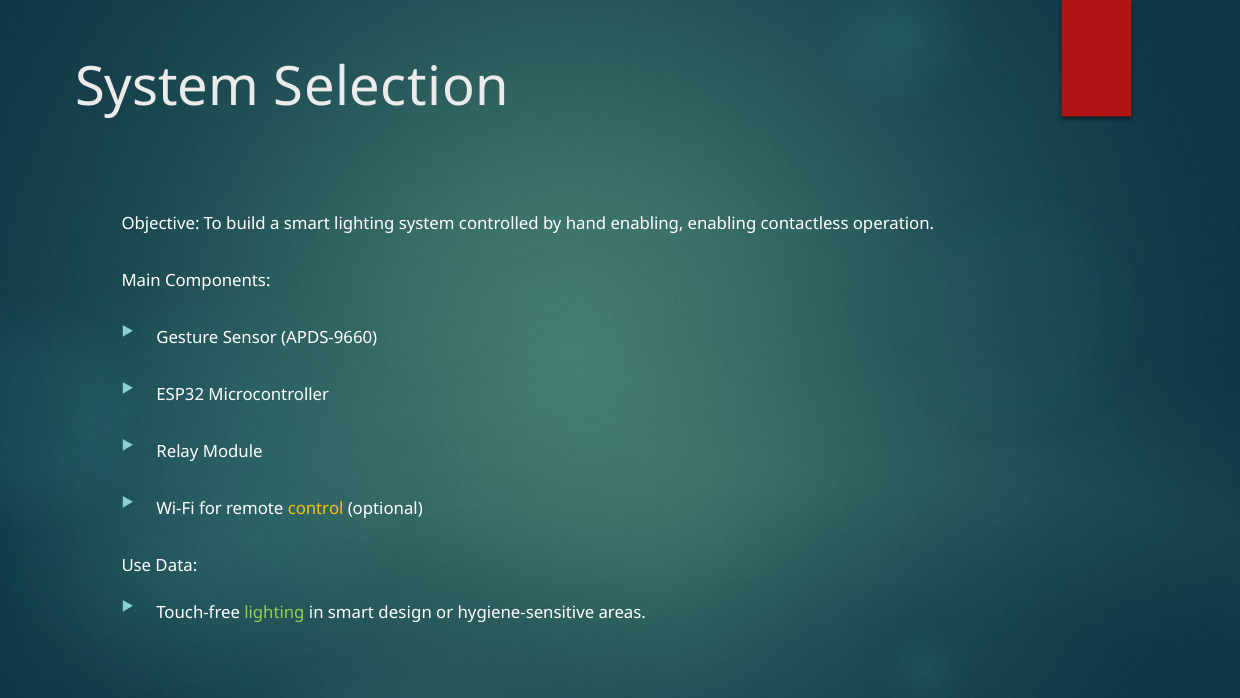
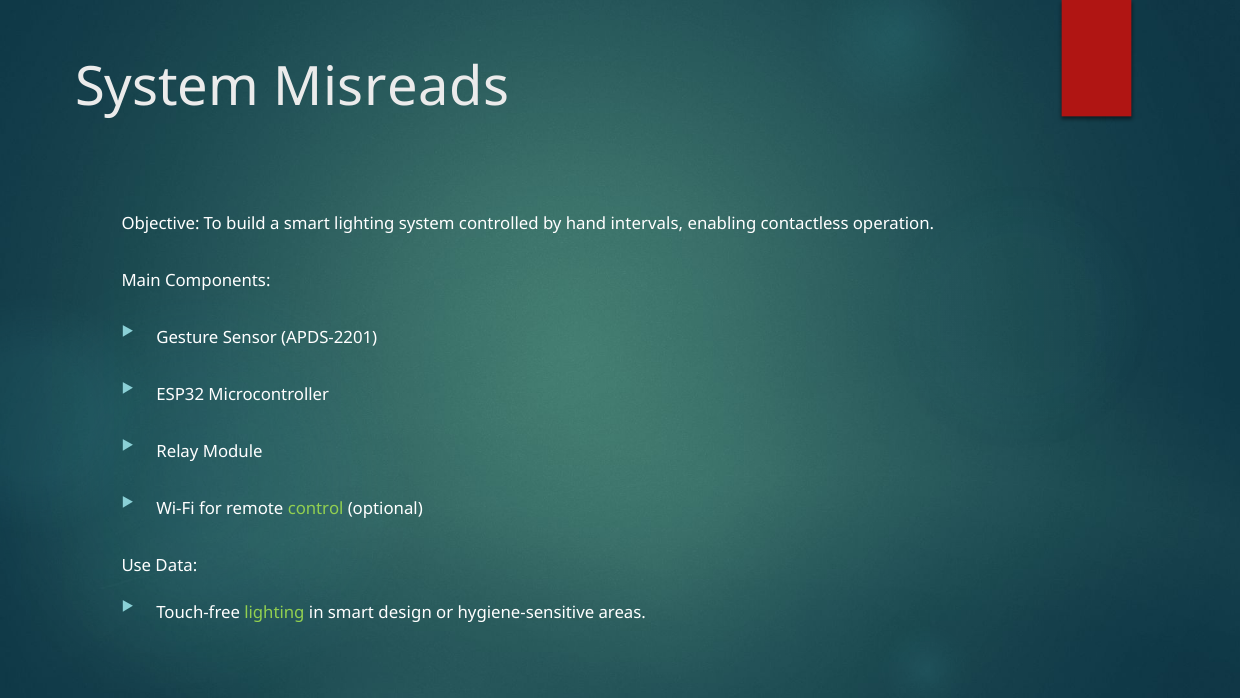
Selection: Selection -> Misreads (391, 87)
hand enabling: enabling -> intervals (647, 224)
APDS-9660: APDS-9660 -> APDS-2201 (329, 338)
control colour: yellow -> light green (316, 509)
